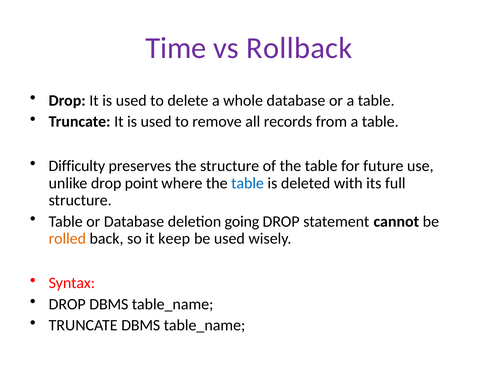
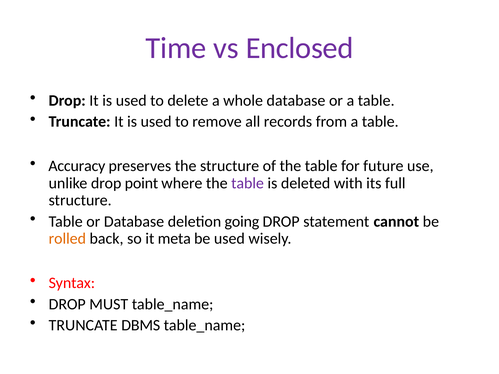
Rollback: Rollback -> Enclosed (300, 48)
Difficulty: Difficulty -> Accuracy (77, 166)
table colour: blue -> purple (248, 183)
keep: keep -> meta (174, 239)
DROP DBMS: DBMS -> MUST (109, 304)
